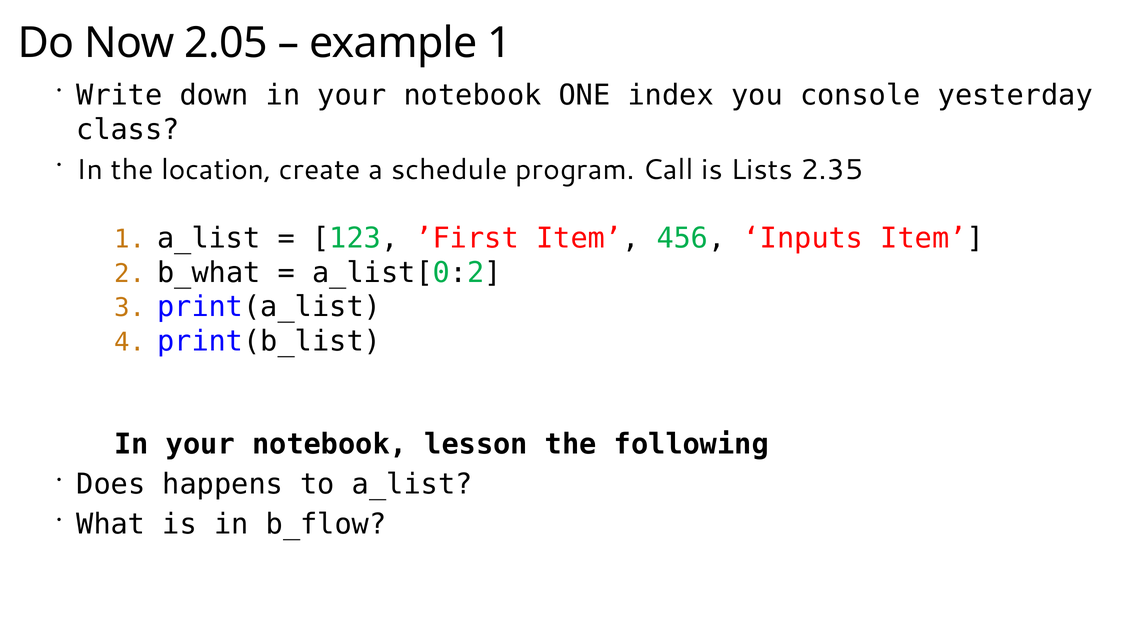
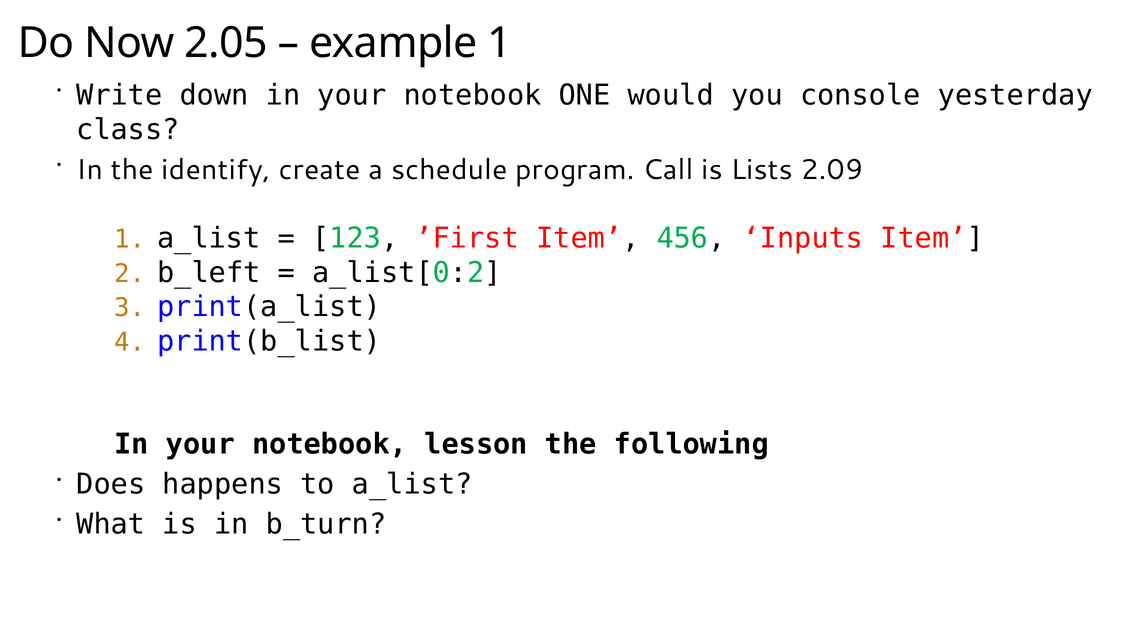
index: index -> would (671, 95)
location: location -> identify (216, 170)
2.35: 2.35 -> 2.09 (832, 170)
b_what: b_what -> b_left (209, 273)
b_flow: b_flow -> b_turn (326, 525)
